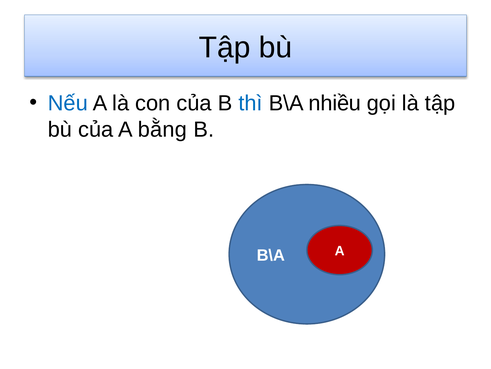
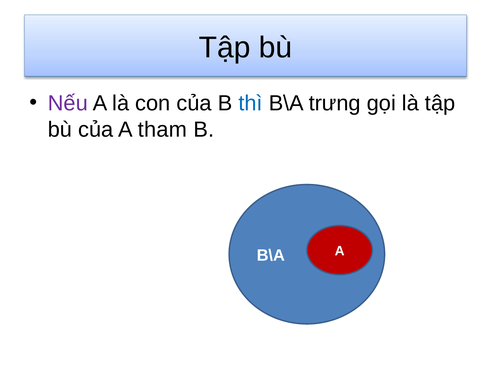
Nếu colour: blue -> purple (68, 103)
nhiều: nhiều -> trưng (335, 103)
bằng: bằng -> tham (162, 129)
